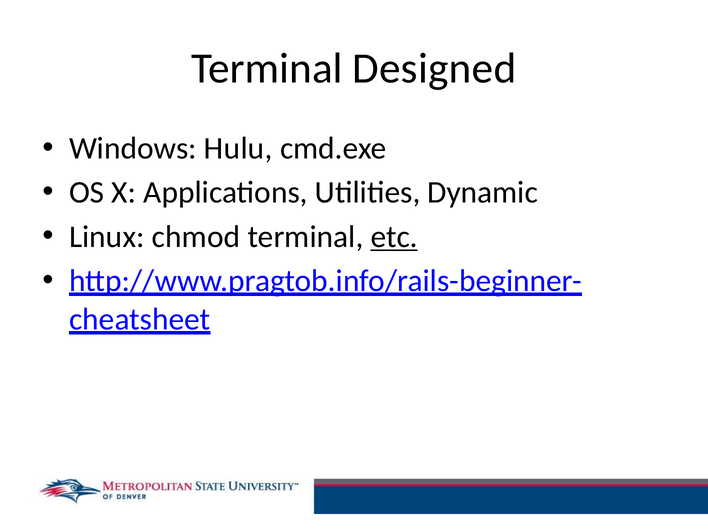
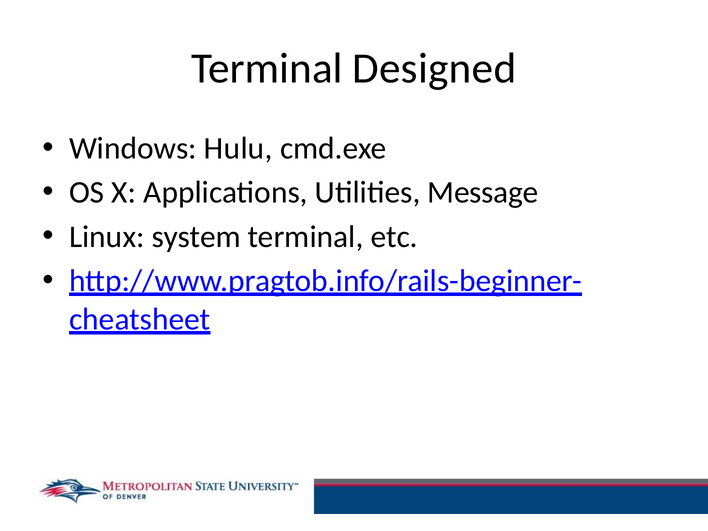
Dynamic: Dynamic -> Message (483, 193)
chmod: chmod -> system (196, 237)
etc underline: present -> none (394, 237)
